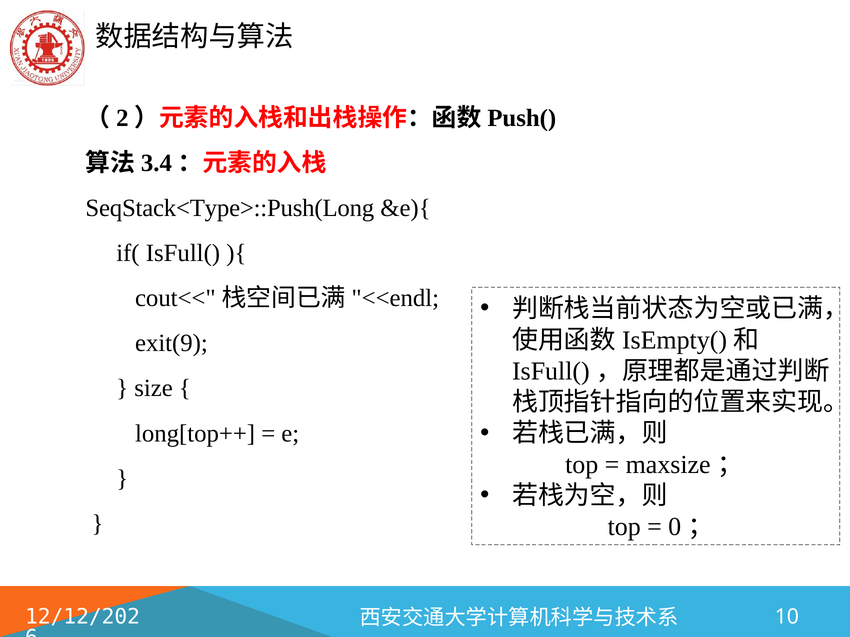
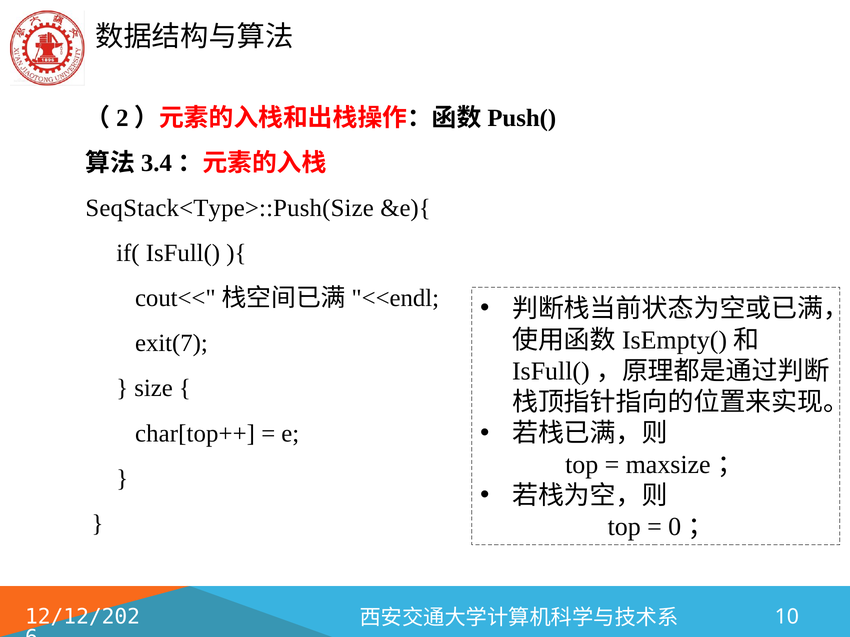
SeqStack<Type>::Push(Long: SeqStack<Type>::Push(Long -> SeqStack<Type>::Push(Size (230, 208)
exit(9: exit(9 -> exit(7 (171, 343)
long[top++: long[top++ -> char[top++ (195, 434)
